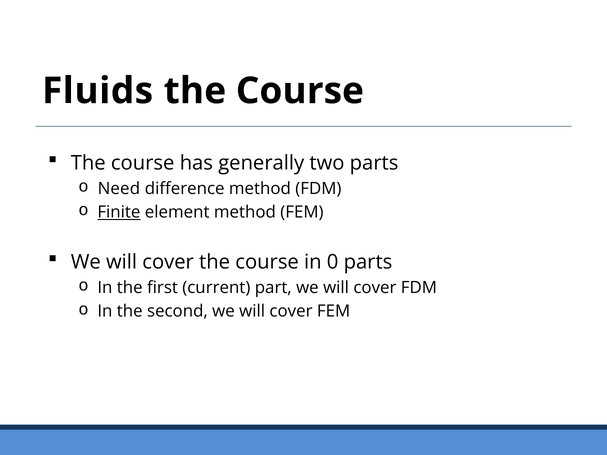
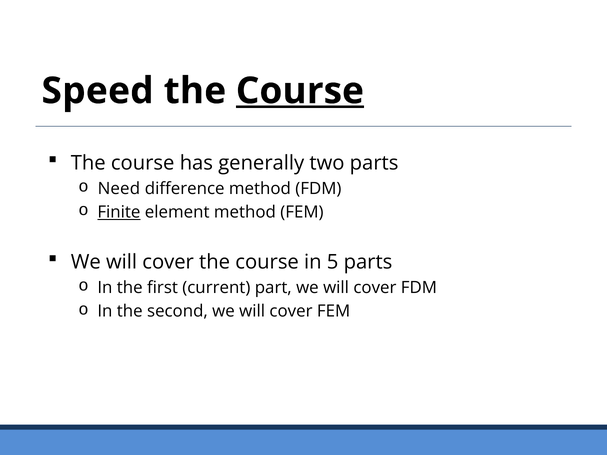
Fluids: Fluids -> Speed (98, 91)
Course underline: none -> present (300, 91)
0: 0 -> 5 (333, 262)
